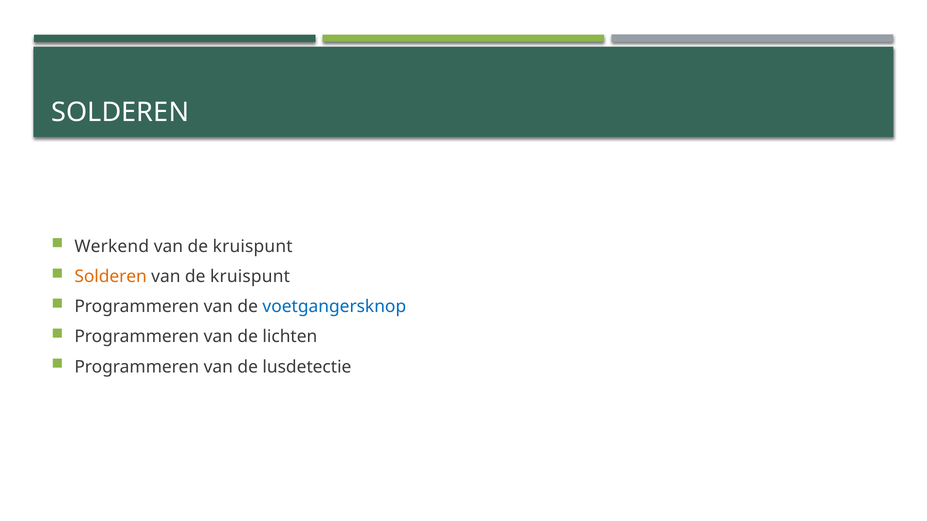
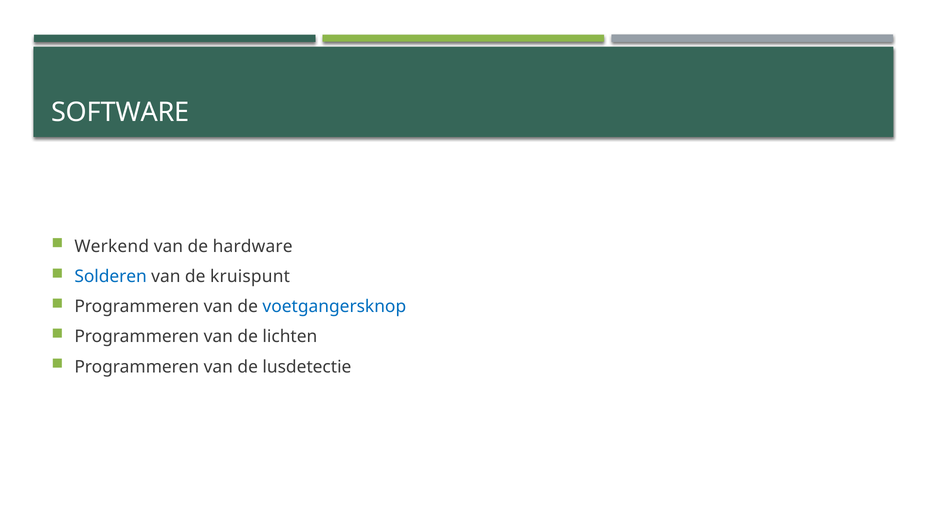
SOLDEREN: SOLDEREN -> SOFTWARE (120, 113)
kruispunt: kruispunt -> hardware (253, 247)
Solderen colour: orange -> blue (111, 277)
